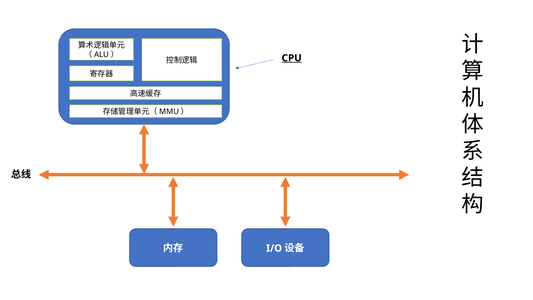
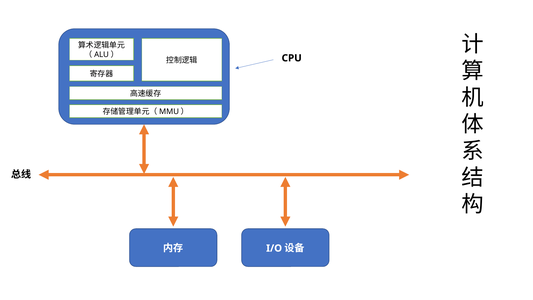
CPU underline: present -> none (292, 58)
